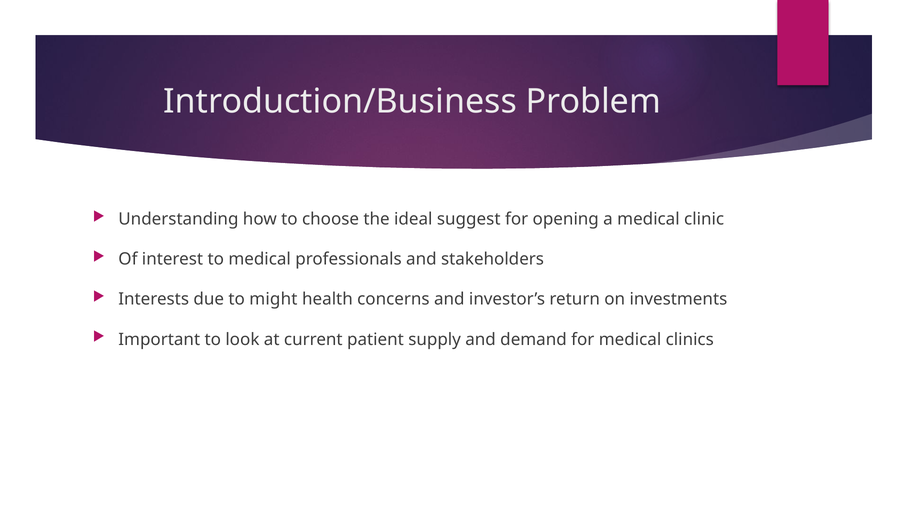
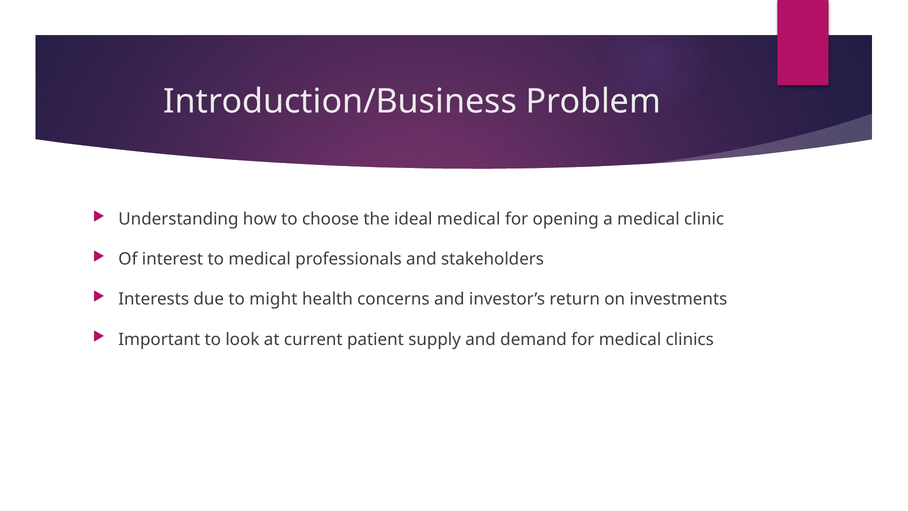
ideal suggest: suggest -> medical (469, 219)
